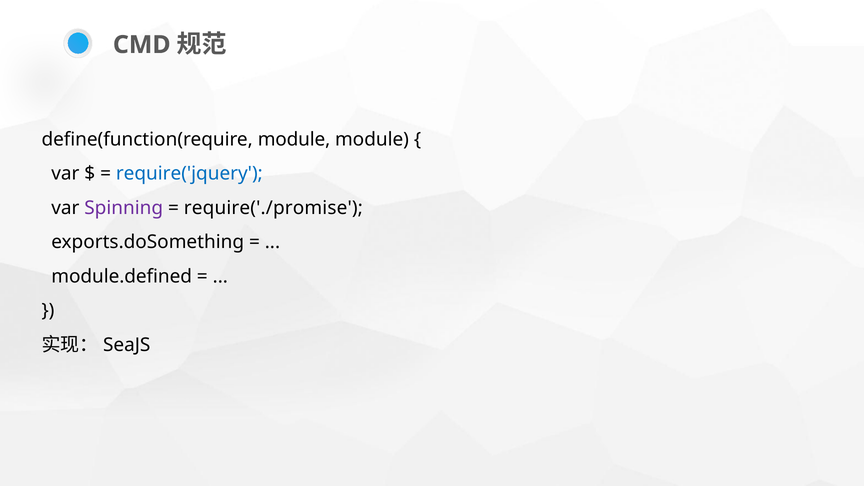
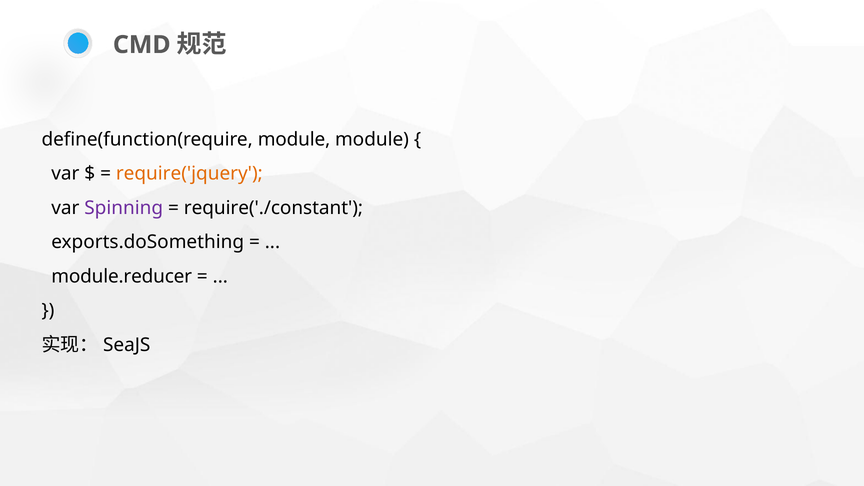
require('jquery colour: blue -> orange (189, 174)
require('./promise: require('./promise -> require('./constant (273, 208)
module.defined: module.defined -> module.reducer (122, 276)
